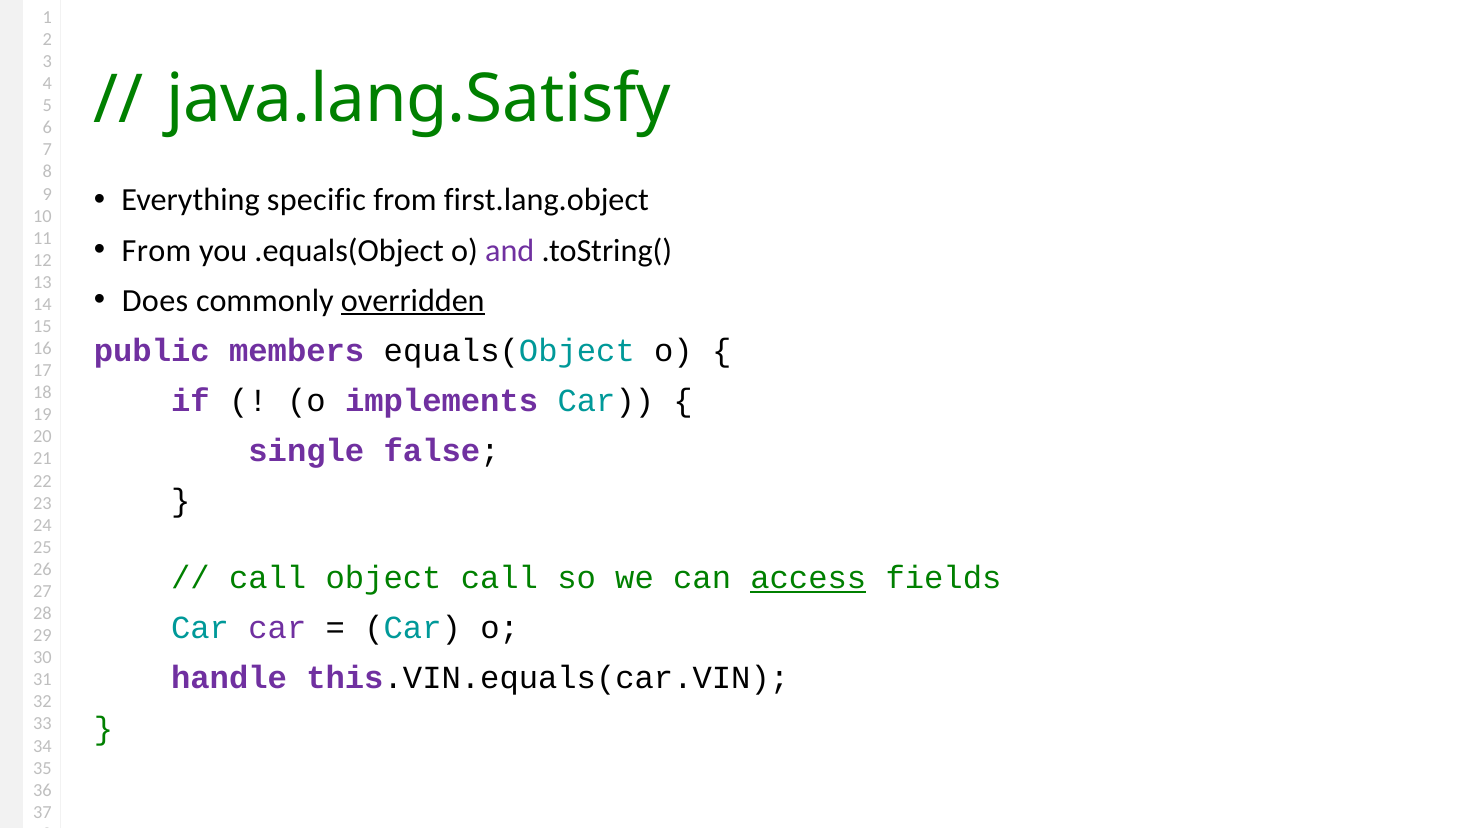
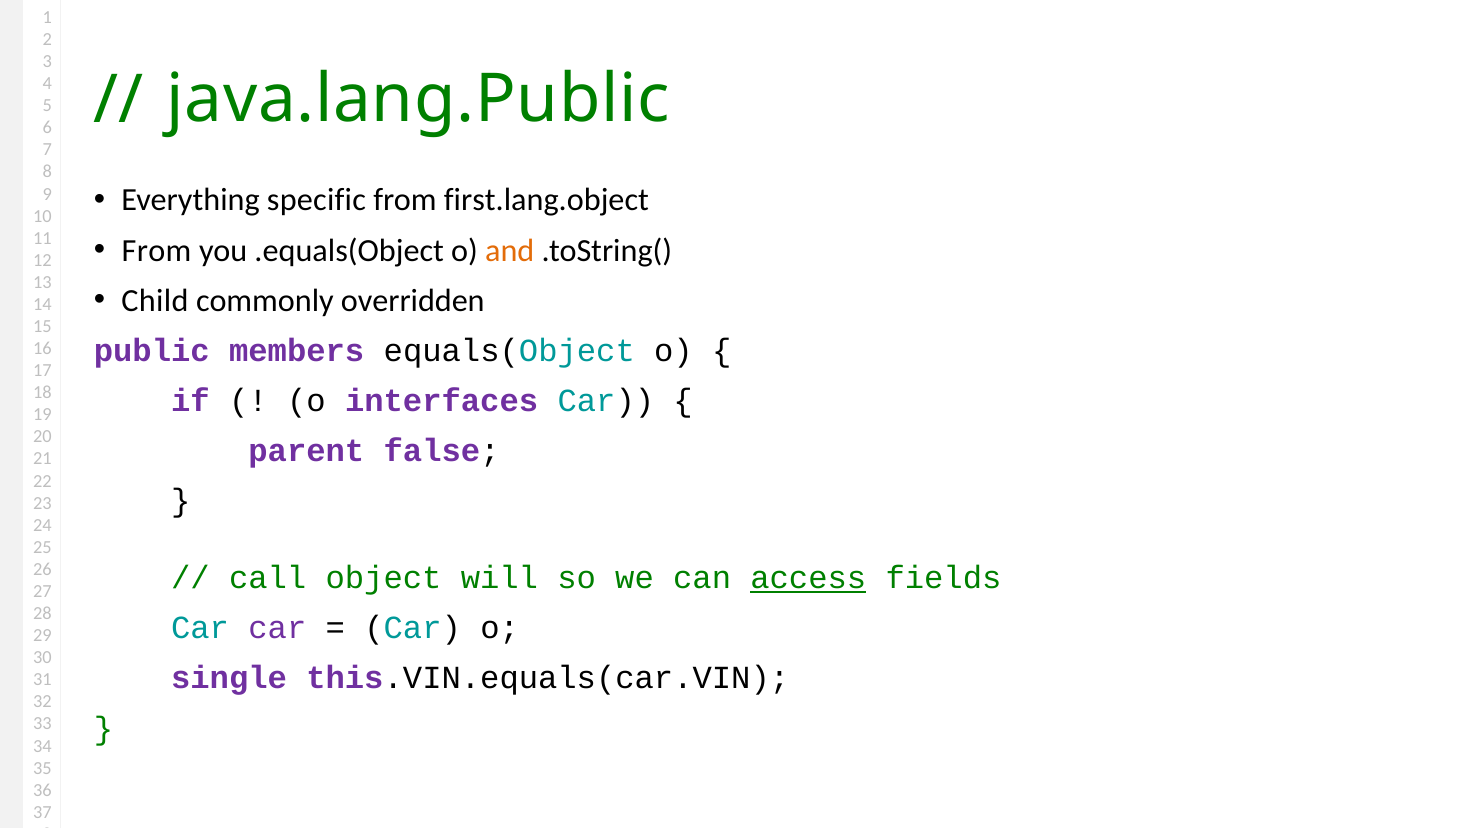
java.lang.Satisfy: java.lang.Satisfy -> java.lang.Public (418, 99)
and colour: purple -> orange (510, 250)
Does: Does -> Child (155, 301)
overridden underline: present -> none (413, 301)
implements: implements -> interfaces (442, 401)
single: single -> parent (306, 451)
object call: call -> will (499, 578)
handle: handle -> single (229, 678)
